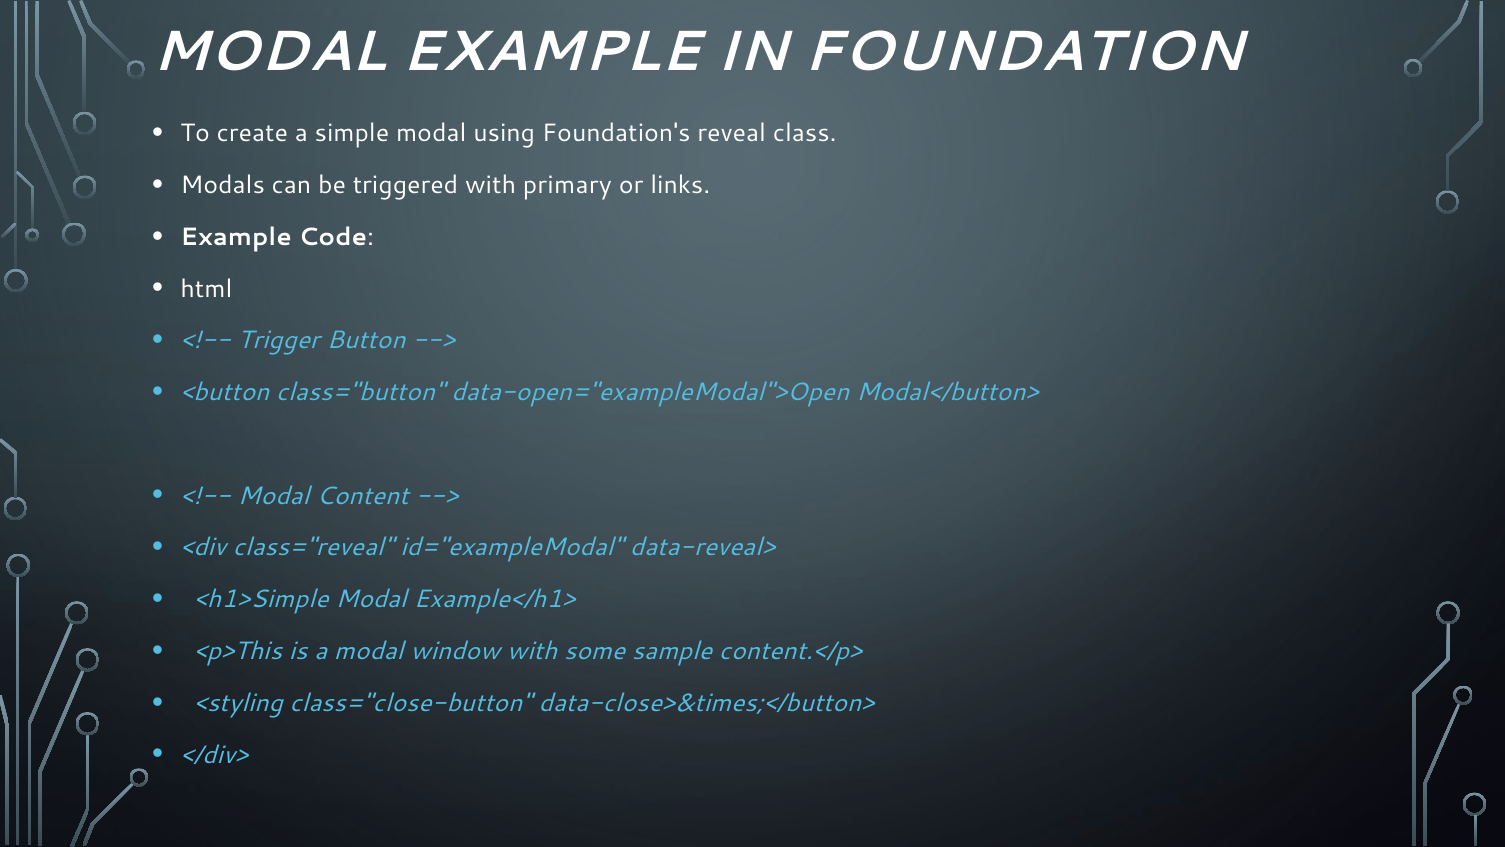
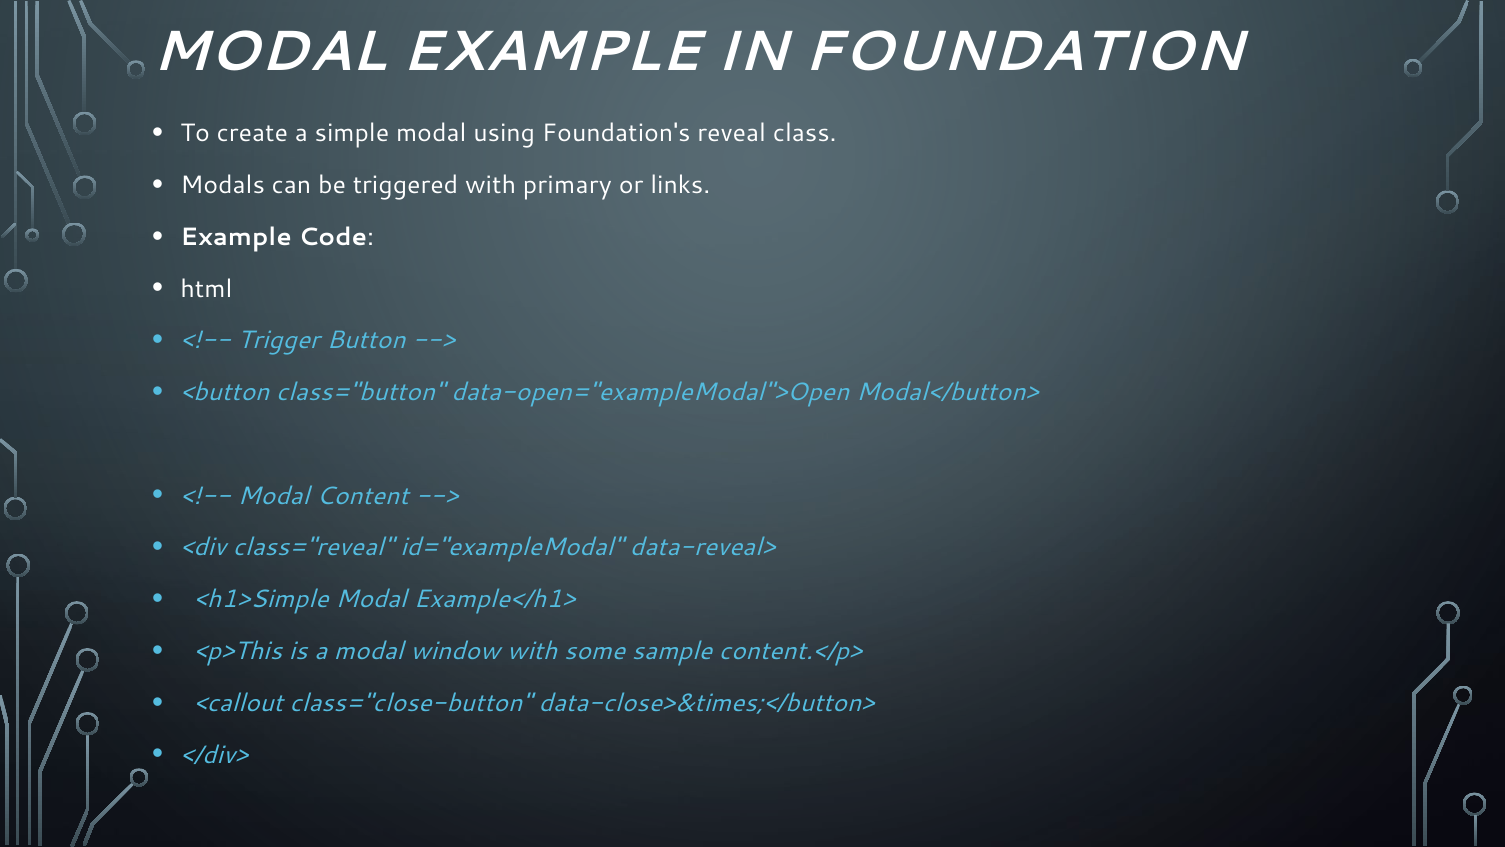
<styling: <styling -> <callout (238, 703)
